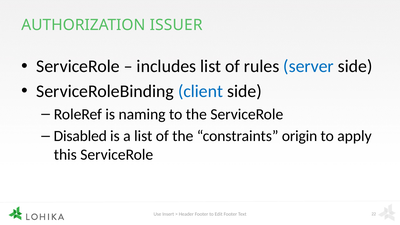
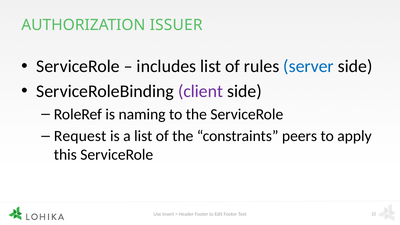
client colour: blue -> purple (201, 91)
Disabled: Disabled -> Request (80, 136)
origin: origin -> peers (299, 136)
